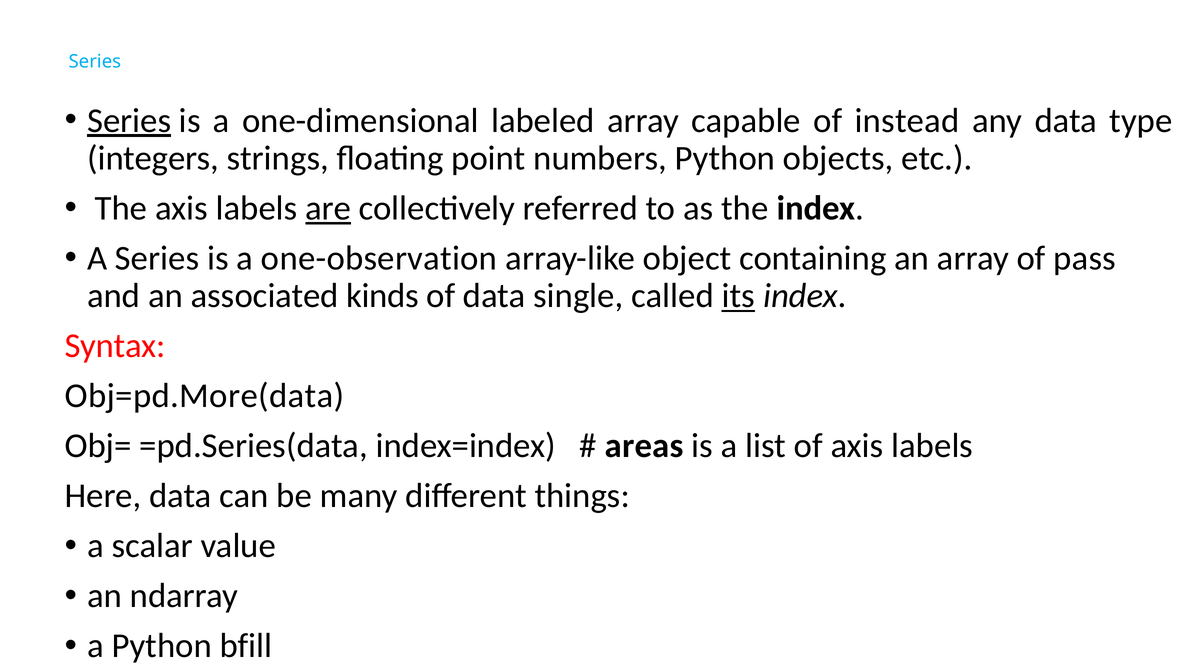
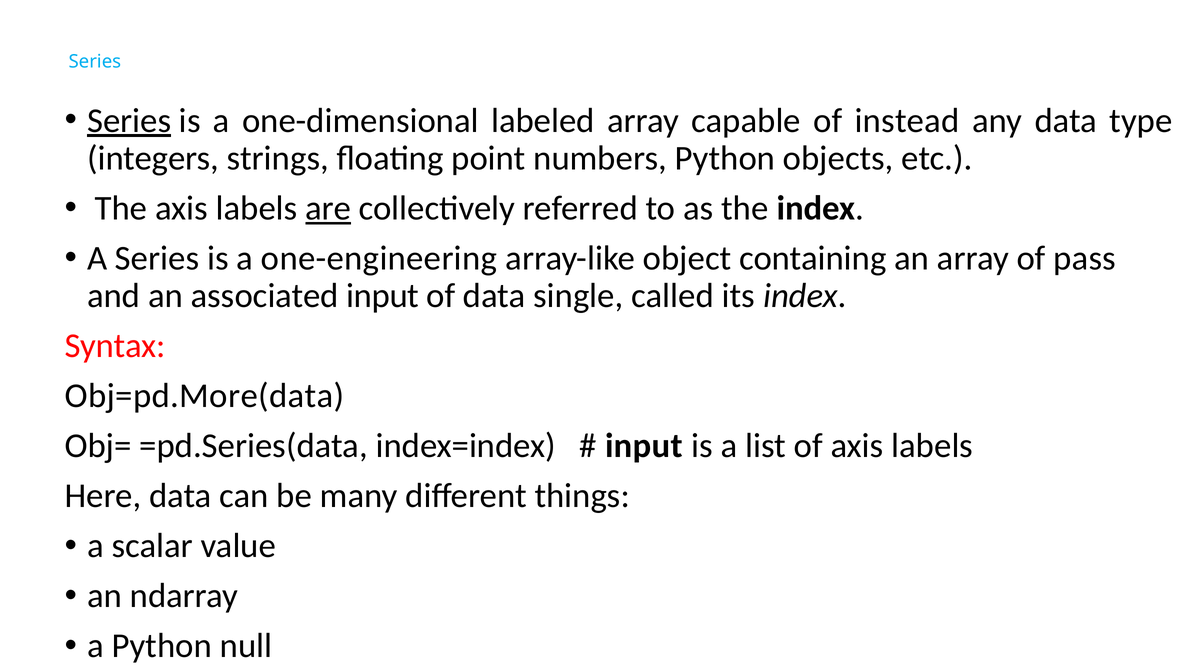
one-observation: one-observation -> one-engineering (379, 258)
associated kinds: kinds -> input (383, 296)
its underline: present -> none (738, 296)
areas: areas -> input (644, 446)
bfill: bfill -> null (246, 646)
